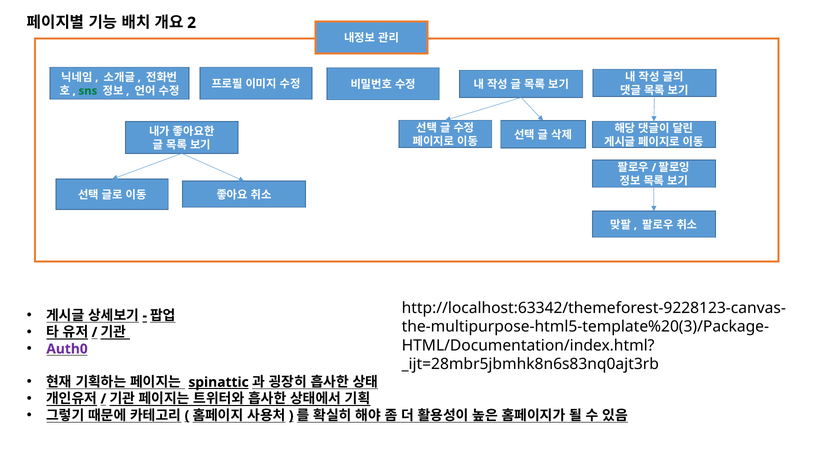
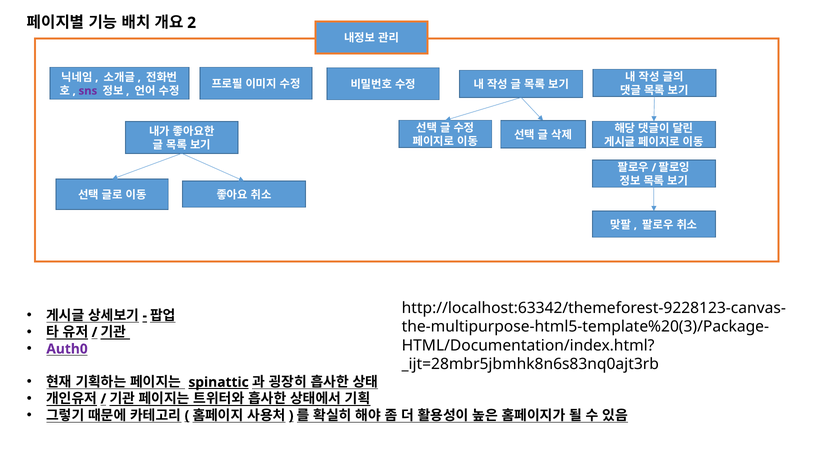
sns colour: green -> purple (88, 91)
